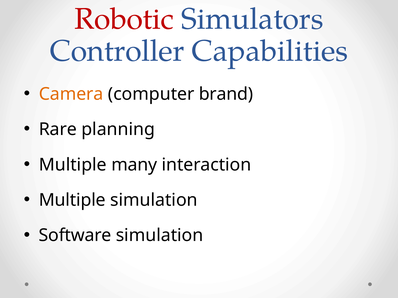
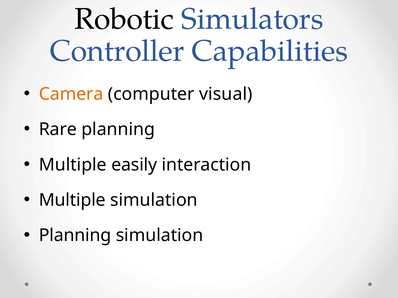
Robotic colour: red -> black (124, 19)
brand: brand -> visual (226, 94)
many: many -> easily (134, 165)
Software: Software -> Planning (75, 236)
